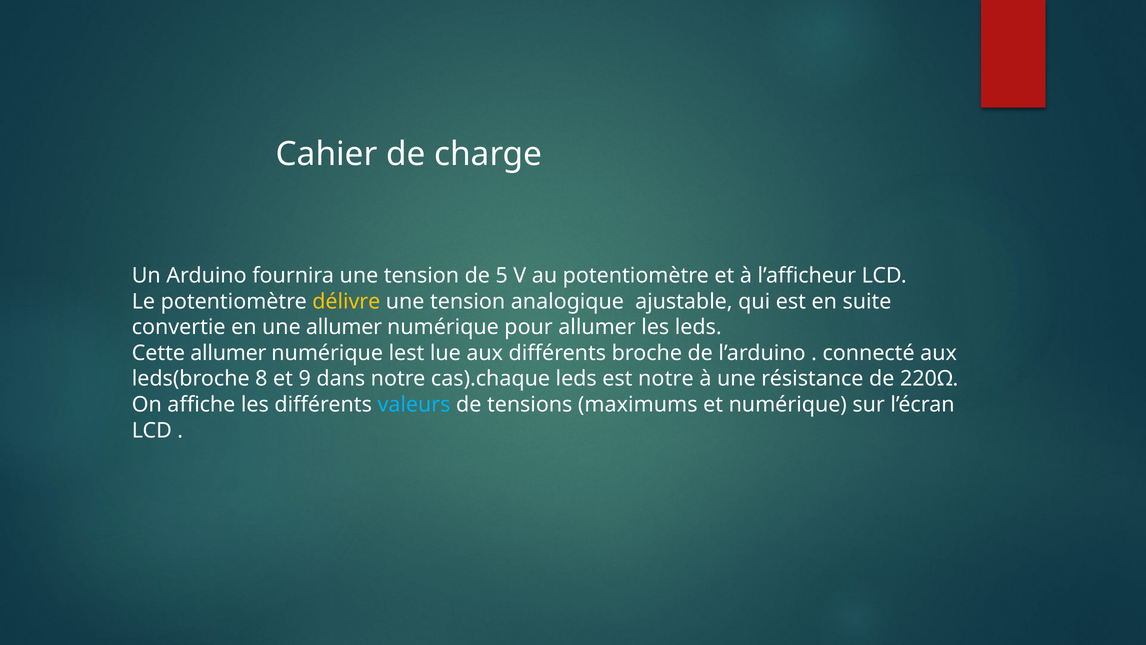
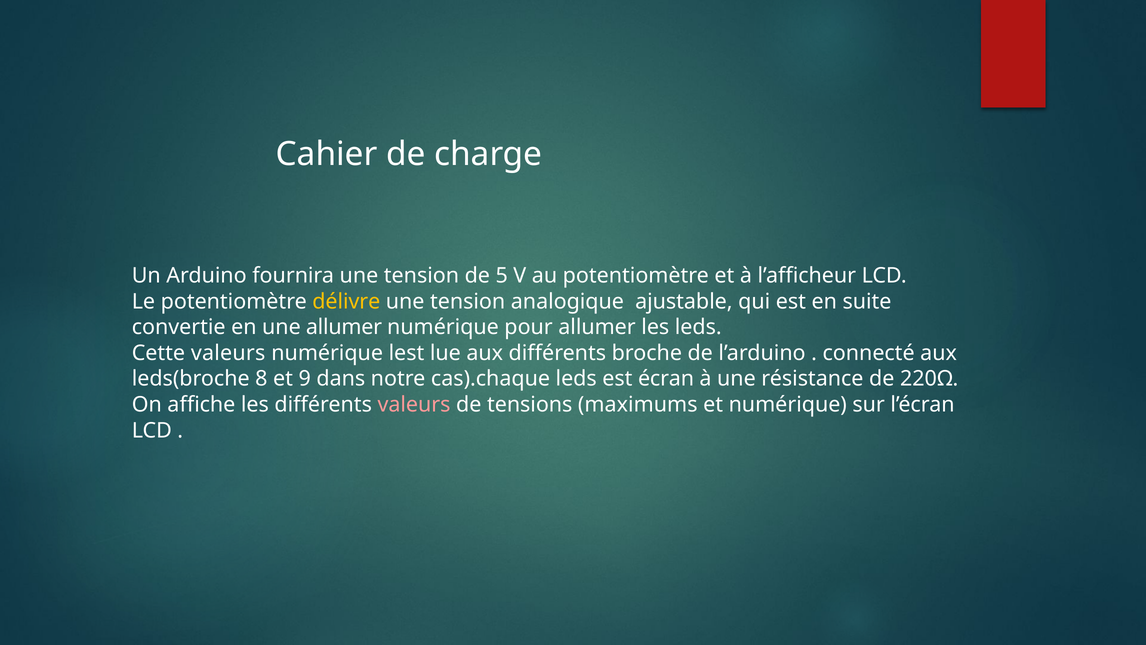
Cette allumer: allumer -> valeurs (228, 353)
est notre: notre -> écran (666, 379)
valeurs colour: light blue -> pink (414, 404)
